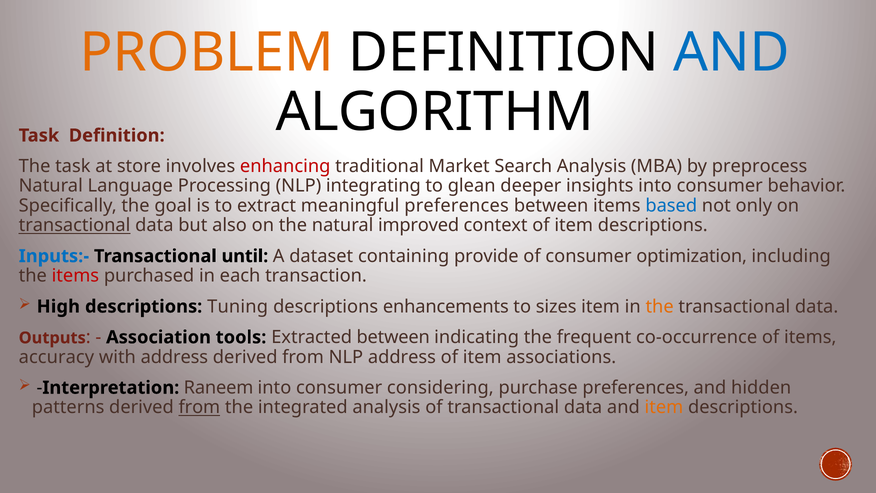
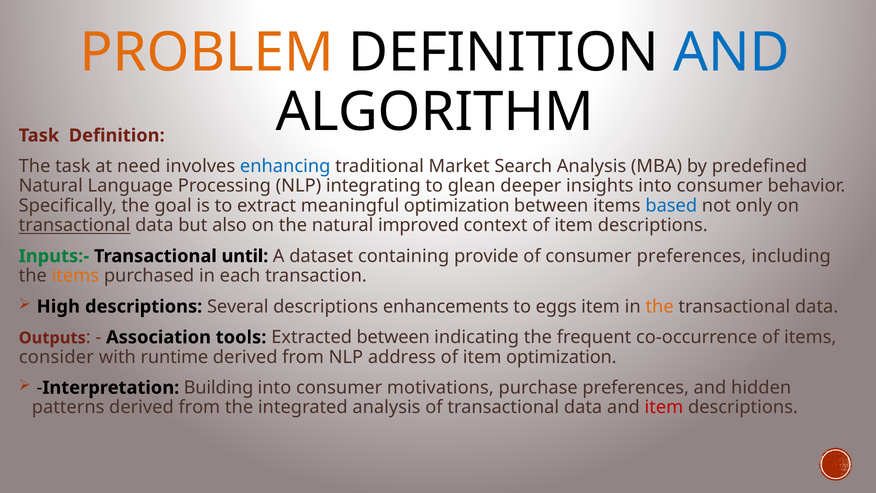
store: store -> need (139, 166)
enhancing colour: red -> blue (285, 166)
preprocess: preprocess -> predefined (759, 166)
meaningful preferences: preferences -> optimization (457, 206)
Inputs:- colour: blue -> green (54, 256)
consumer optimization: optimization -> preferences (691, 256)
items colour: red -> orange (75, 276)
Tuning: Tuning -> Several (238, 306)
sizes: sizes -> eggs (556, 306)
accuracy: accuracy -> consider (56, 357)
with address: address -> runtime (174, 357)
item associations: associations -> optimization (561, 357)
Raneem: Raneem -> Building (219, 388)
considering: considering -> motivations (440, 388)
from underline: present -> none (199, 407)
item colour: orange -> red (664, 407)
